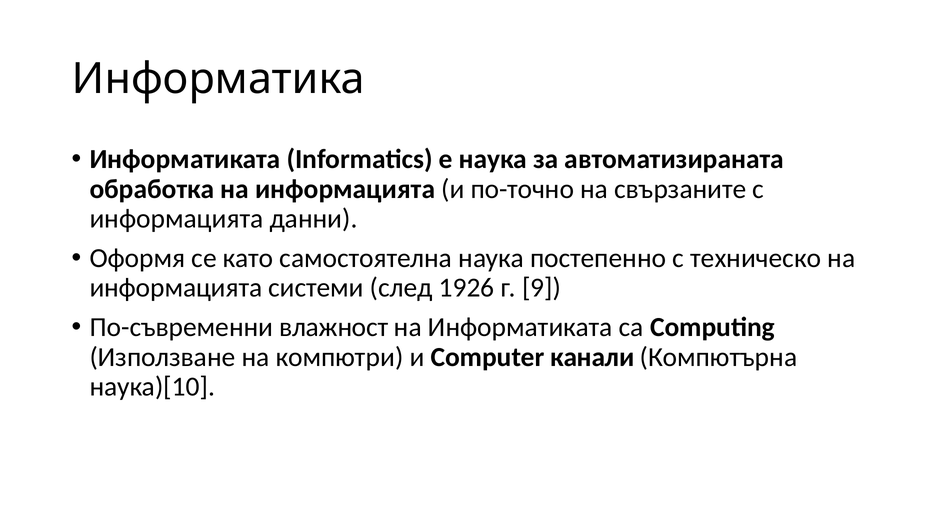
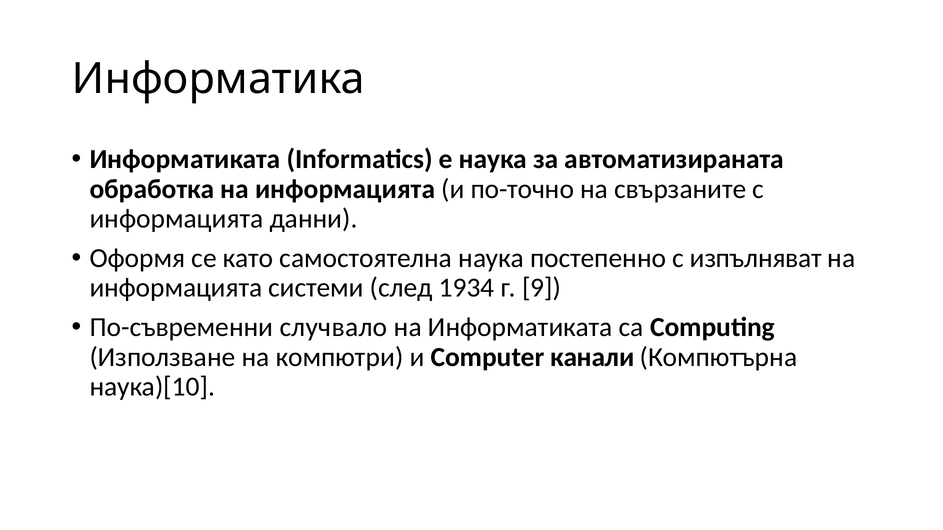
техническо: техническо -> изпълняват (756, 258)
1926: 1926 -> 1934 (467, 288)
влажност: влажност -> случвало (333, 328)
